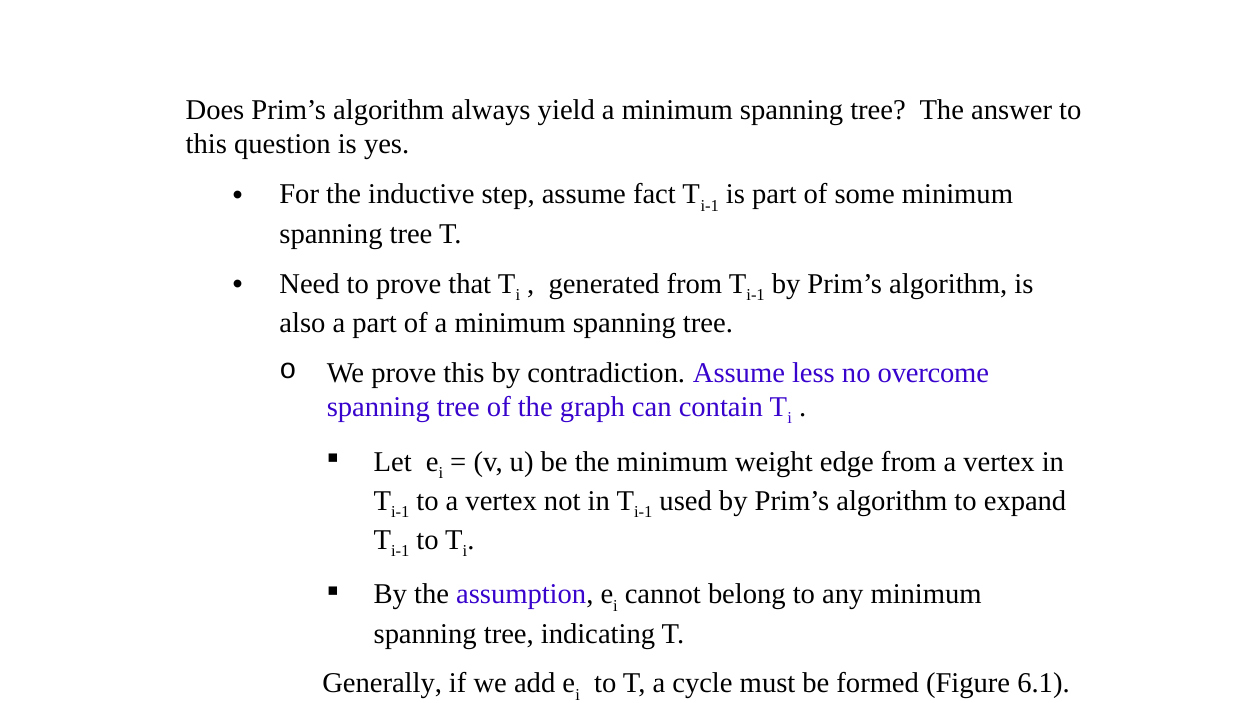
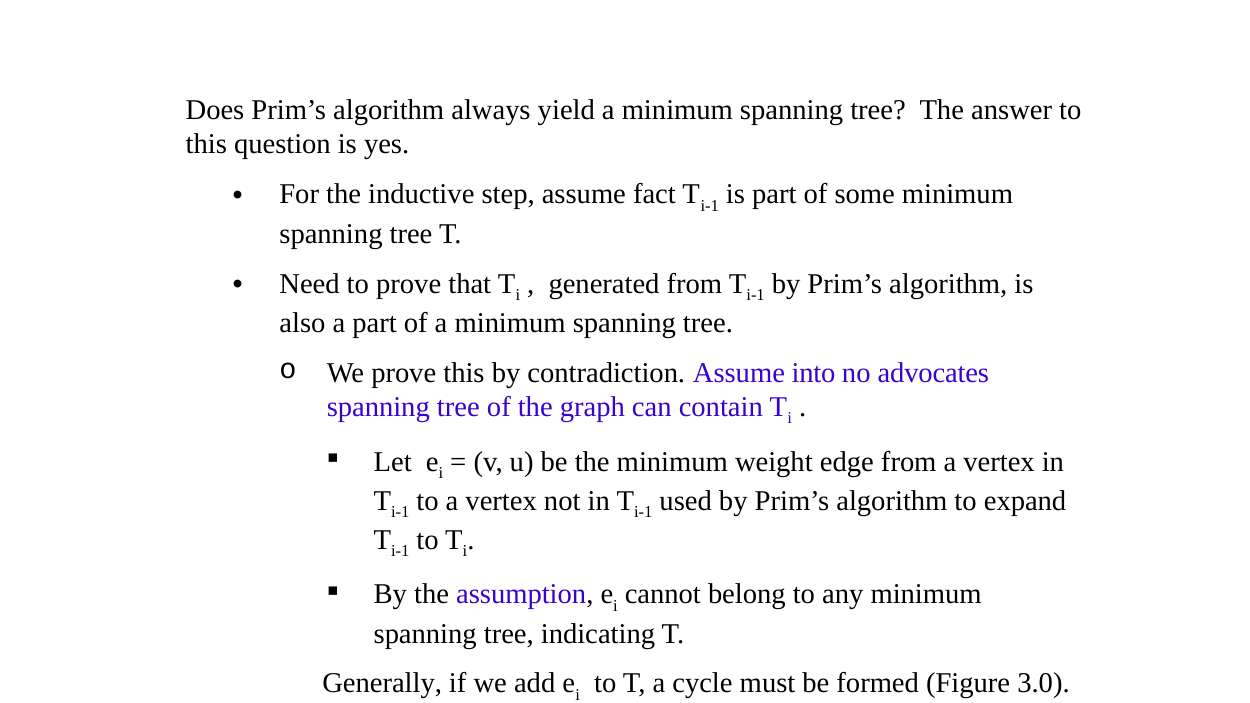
less: less -> into (814, 373)
overcome: overcome -> advocates (933, 373)
6.1: 6.1 -> 3.0 (1043, 684)
